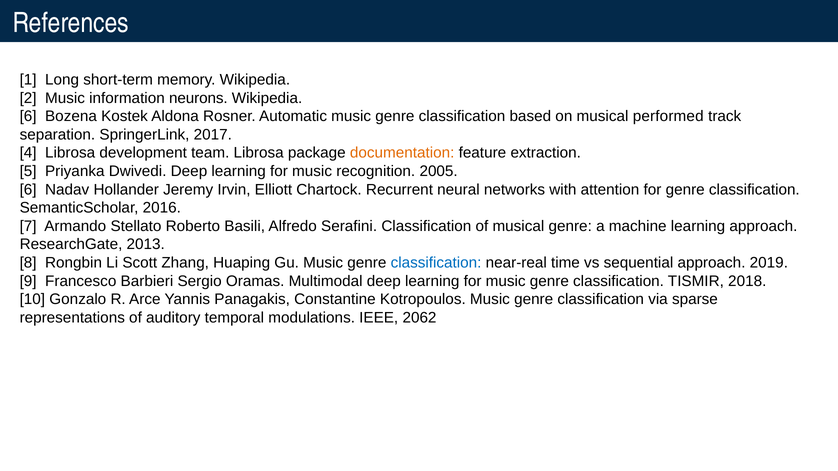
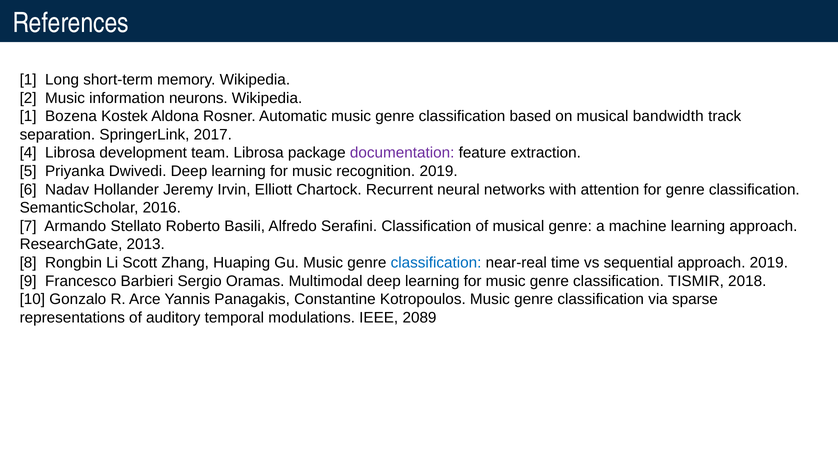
6: 6 -> 1 (28, 116)
performed: performed -> bandwidth (668, 116)
documentation colour: orange -> purple (402, 153)
recognition 2005: 2005 -> 2019 (439, 171)
2062: 2062 -> 2089 (420, 318)
